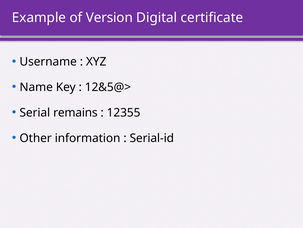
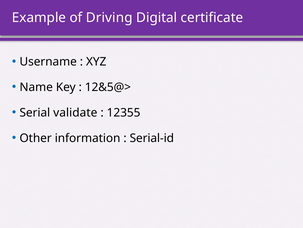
Version: Version -> Driving (109, 18)
remains: remains -> validate (75, 112)
